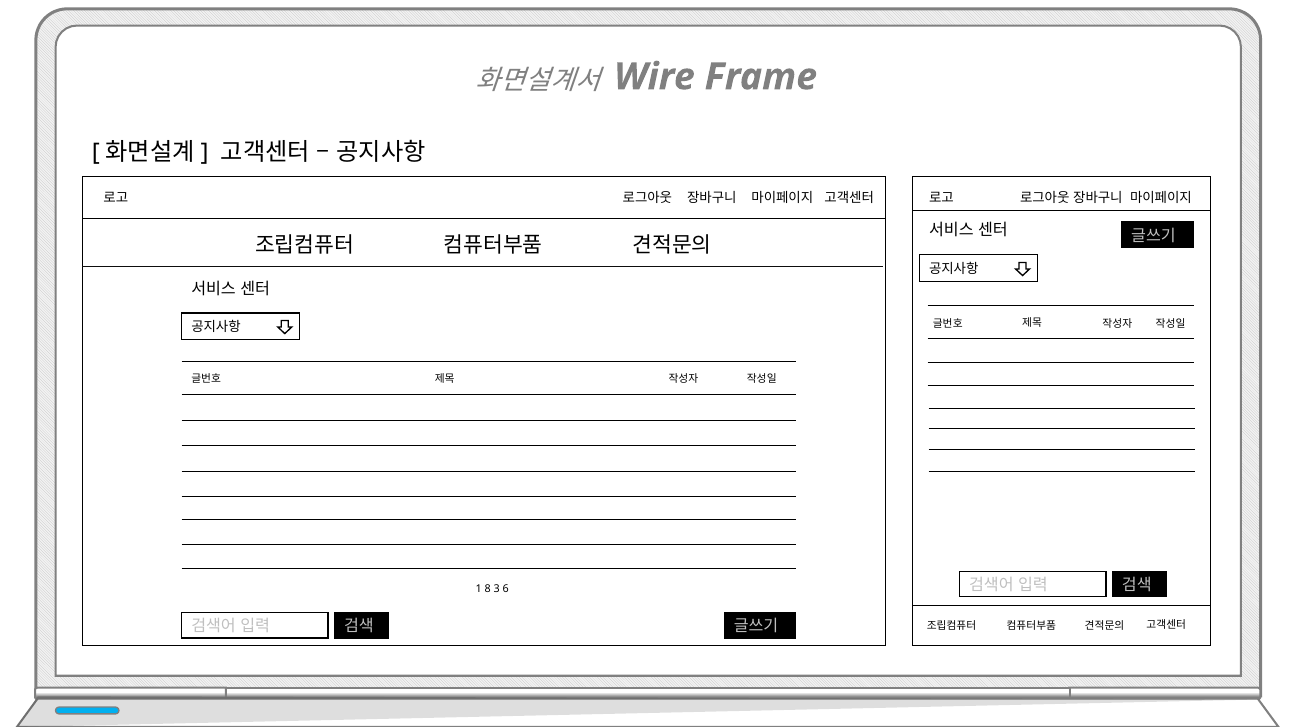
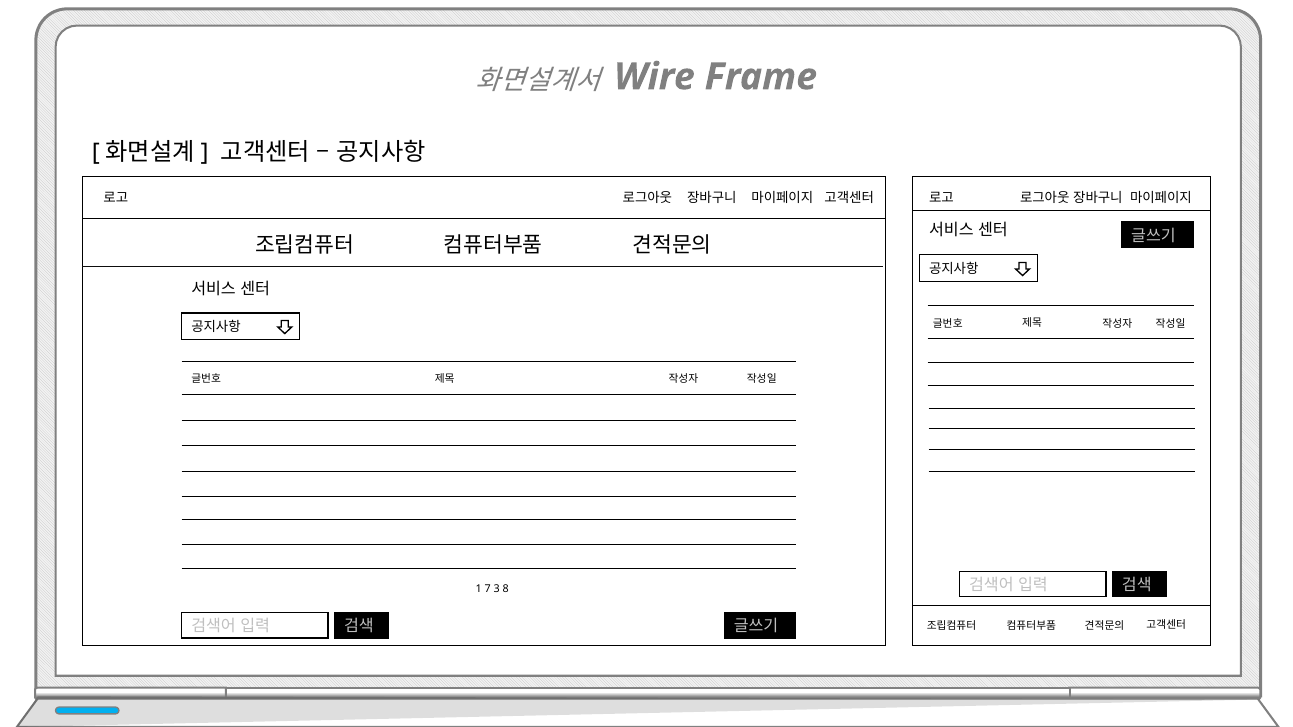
8: 8 -> 7 (488, 589)
6: 6 -> 8 (506, 589)
